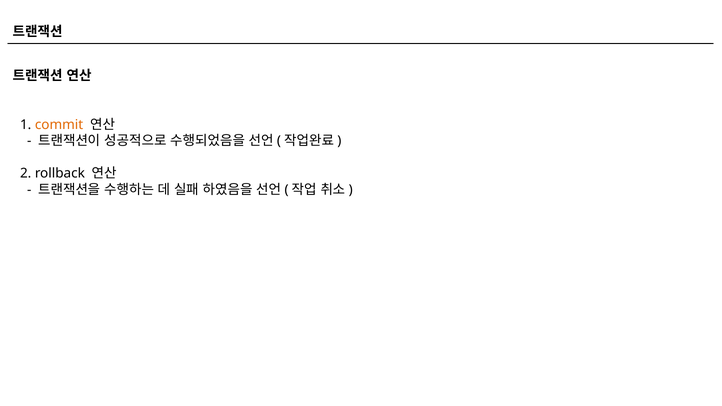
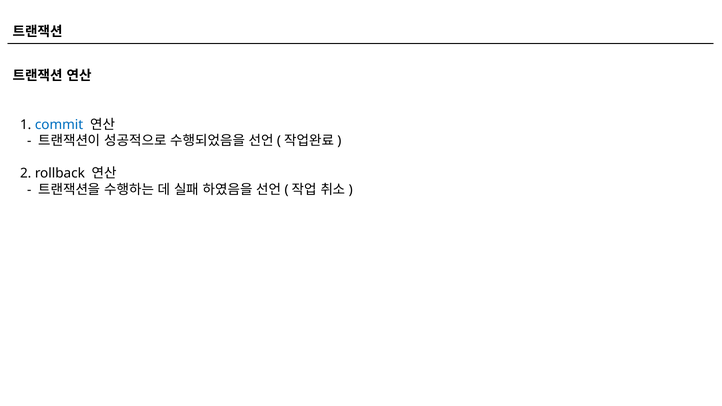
commit colour: orange -> blue (59, 125)
